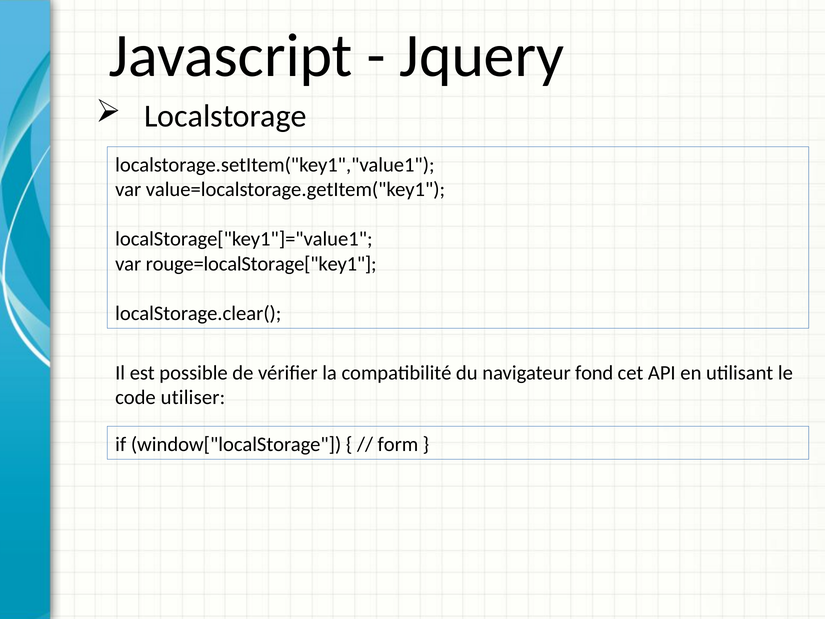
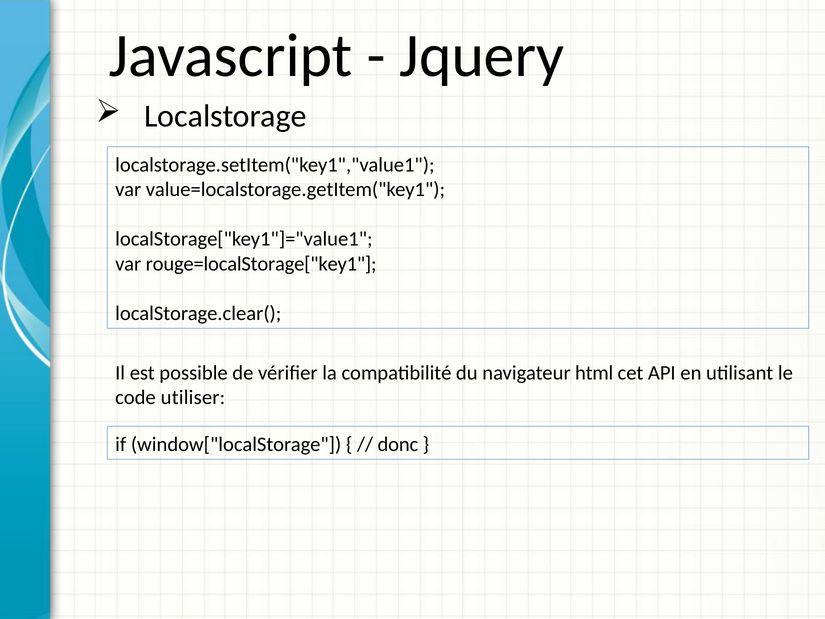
fond: fond -> html (594, 373)
form: form -> donc (398, 444)
